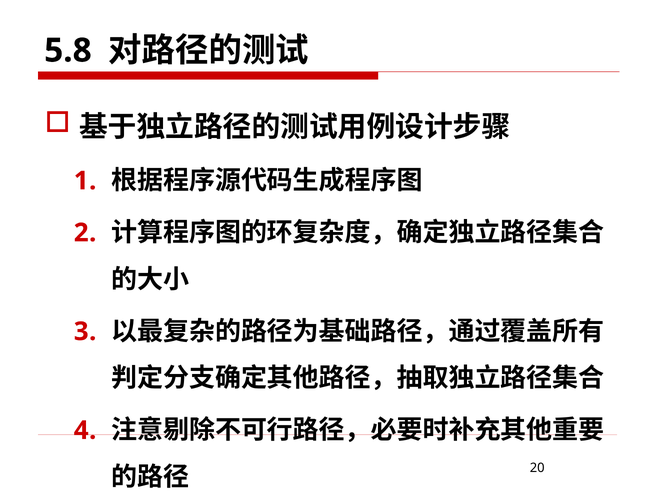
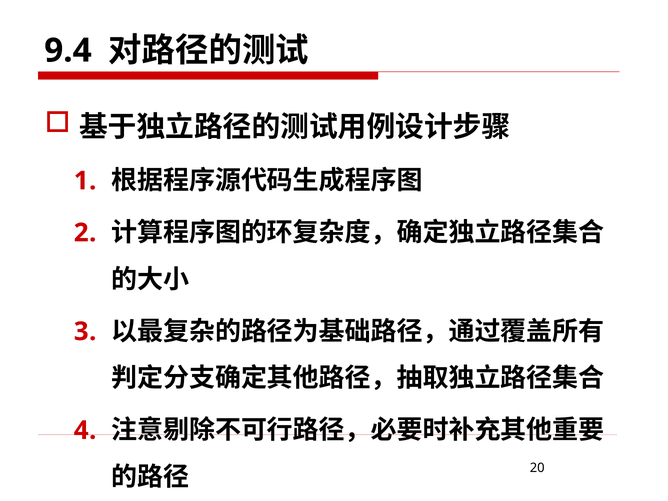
5.8: 5.8 -> 9.4 (68, 51)
